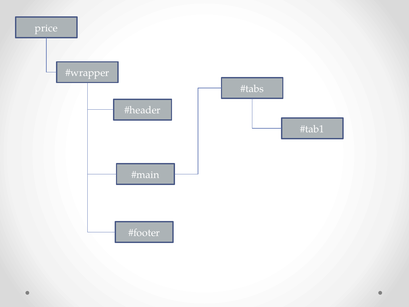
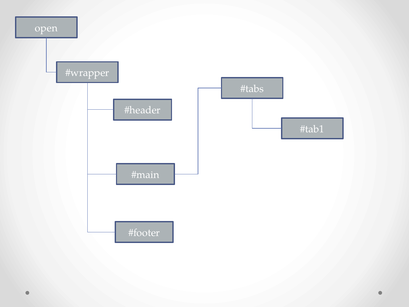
price: price -> open (46, 28)
